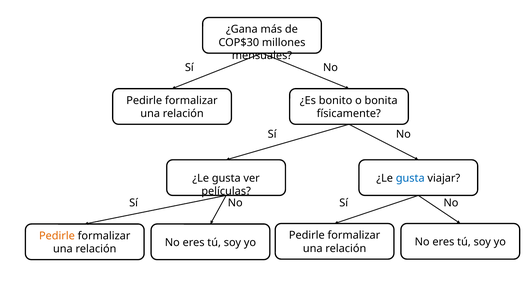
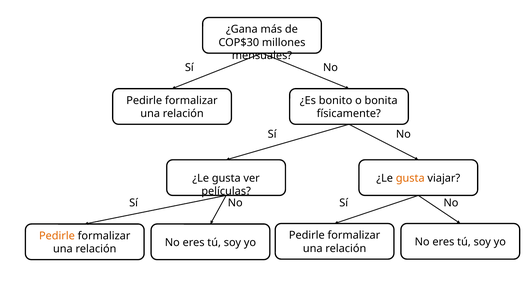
gusta colour: blue -> orange (410, 178)
